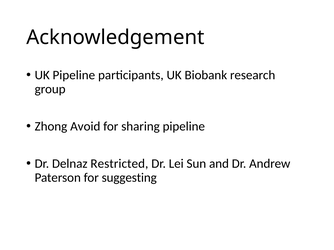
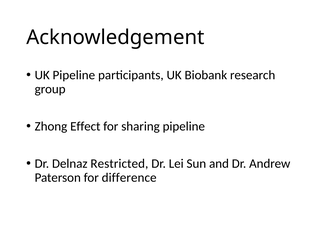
Avoid: Avoid -> Effect (85, 127)
suggesting: suggesting -> difference (129, 178)
